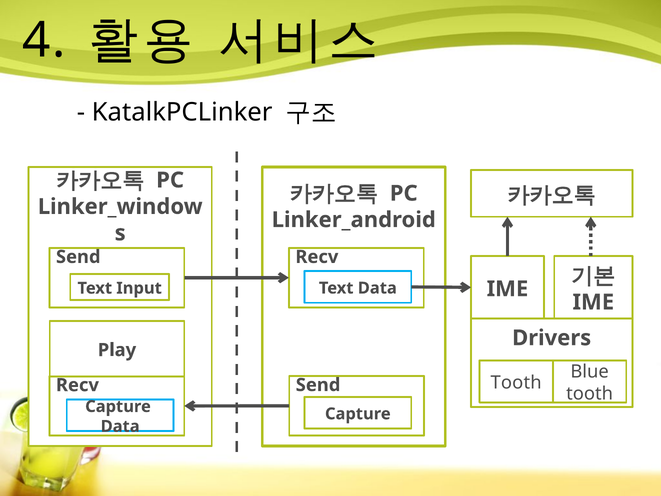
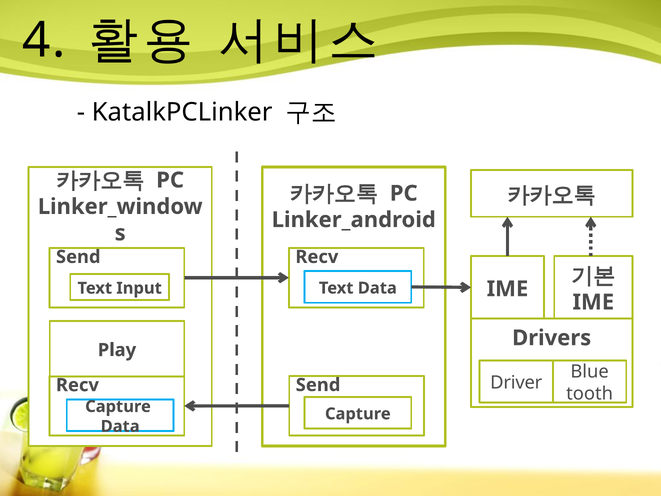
Tooth: Tooth -> Driver (516, 383)
